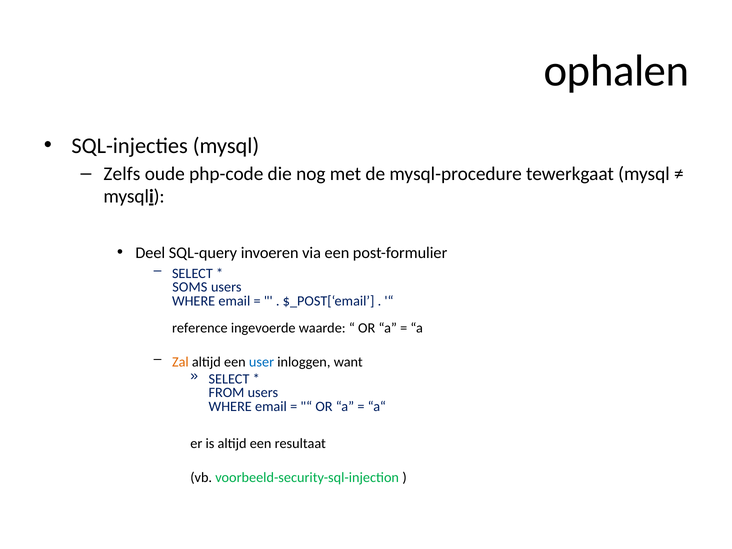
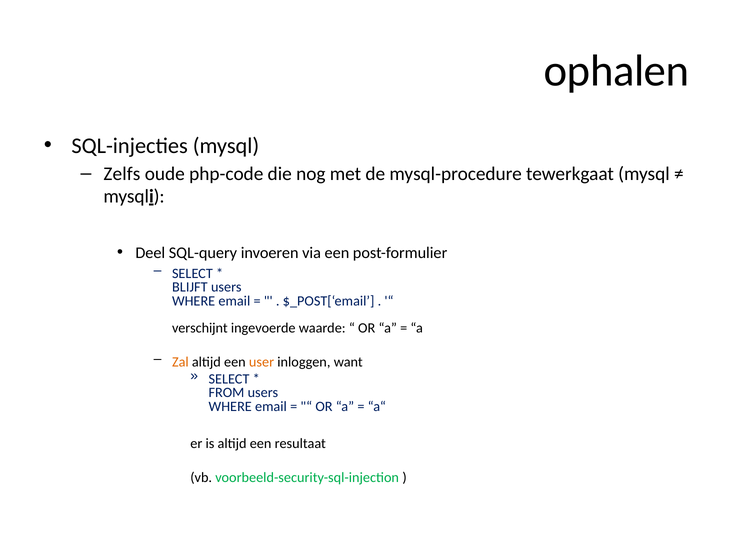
SOMS: SOMS -> BLIJFT (190, 287)
reference: reference -> verschijnt (200, 328)
user colour: blue -> orange (262, 362)
